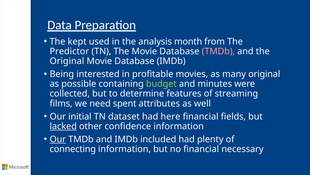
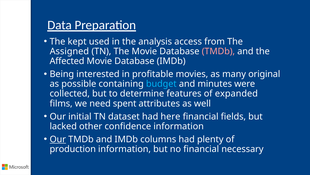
month: month -> access (188, 41)
Predictor: Predictor -> Assigned (69, 51)
Original: Original -> Affected (67, 61)
budget colour: light green -> light blue (161, 84)
streaming: streaming -> expanded (236, 93)
lacked underline: present -> none (63, 126)
included: included -> columns (158, 139)
connecting: connecting -> production (73, 149)
